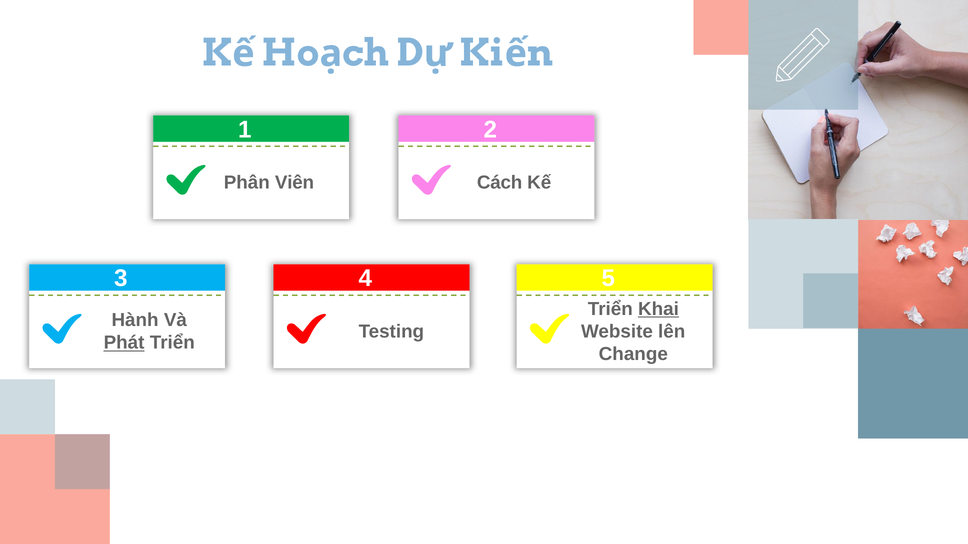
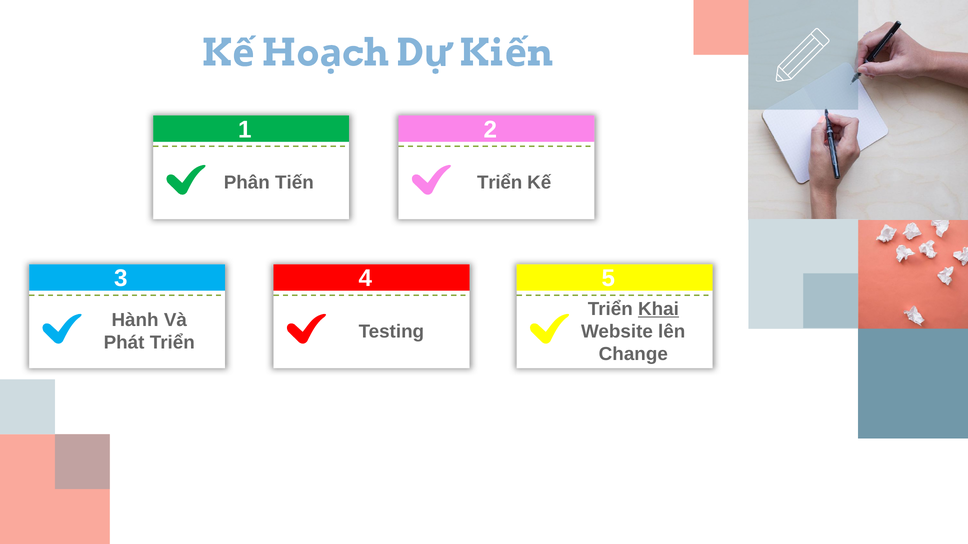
Viên: Viên -> Tiến (294, 183)
Cách: Cách -> Triển (500, 183)
Phát underline: present -> none (124, 343)
